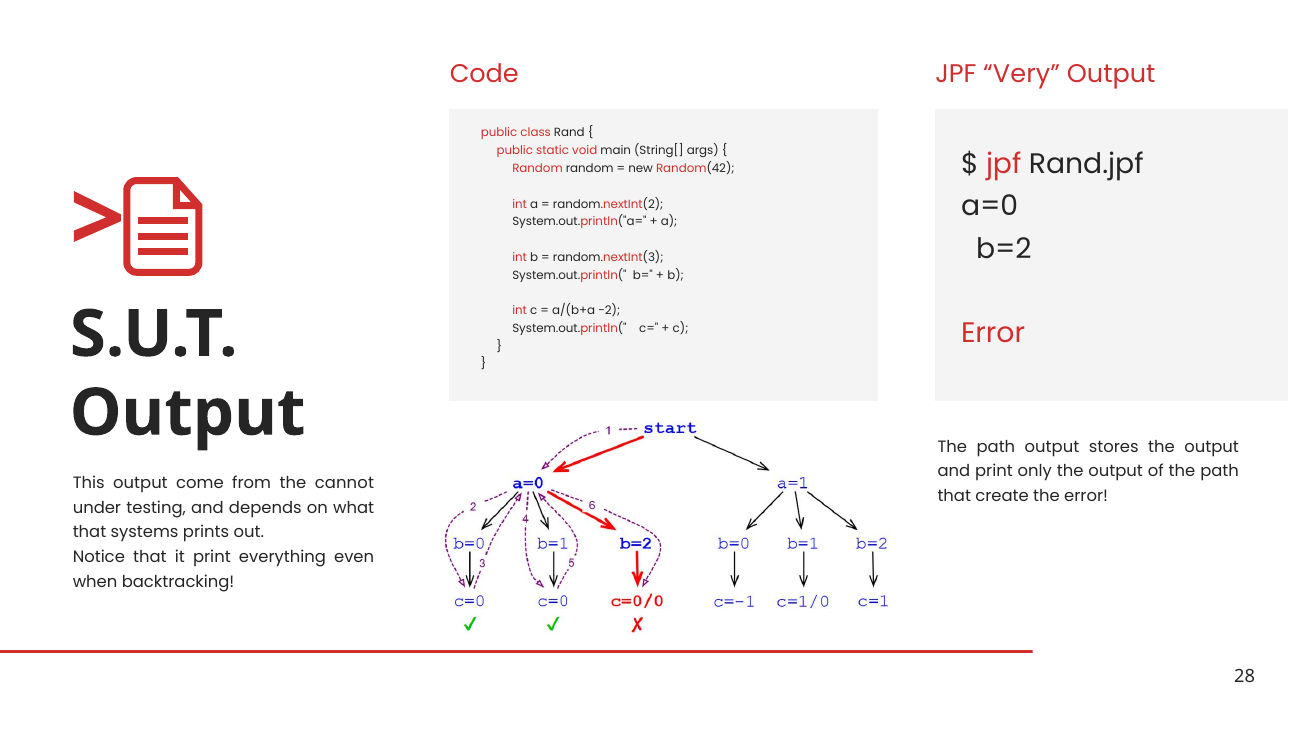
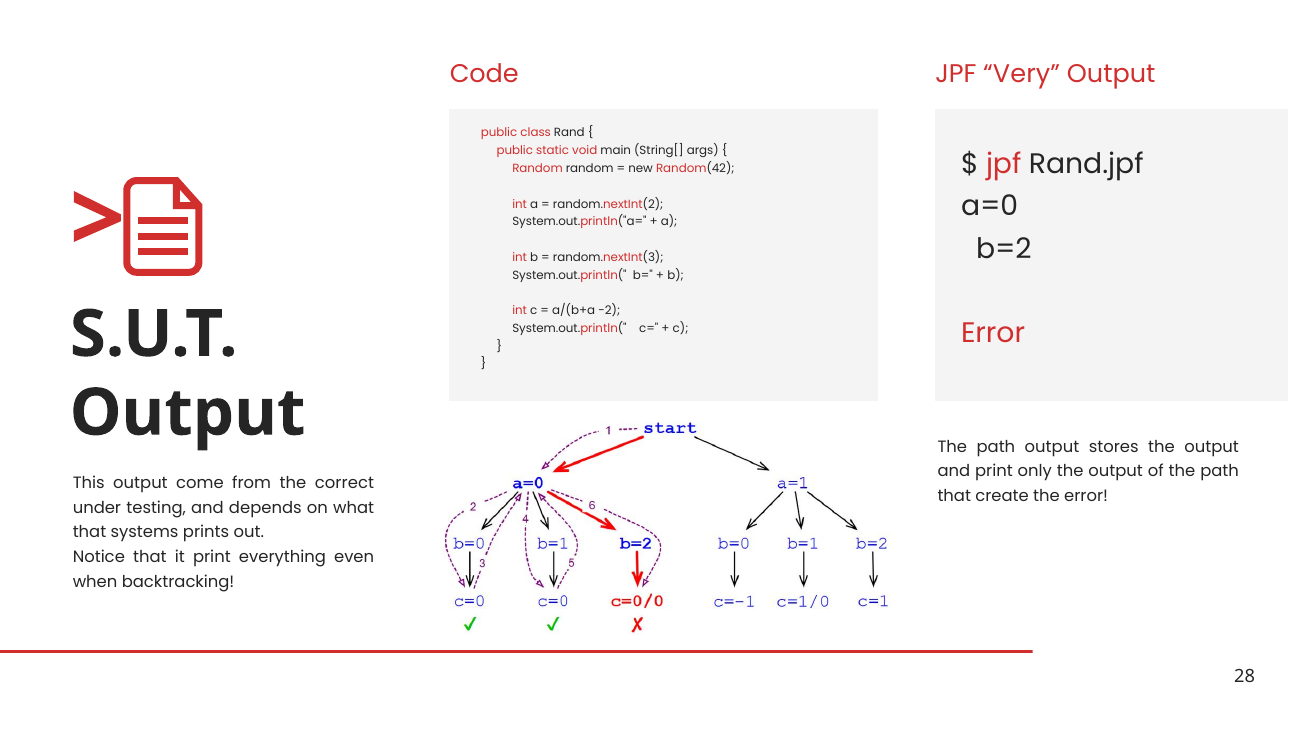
cannot: cannot -> correct (344, 484)
